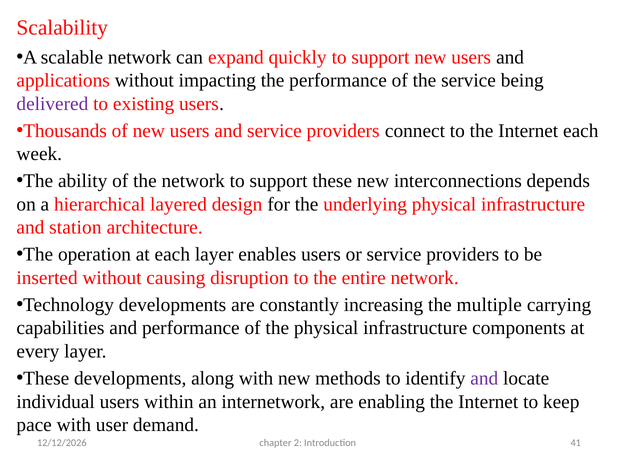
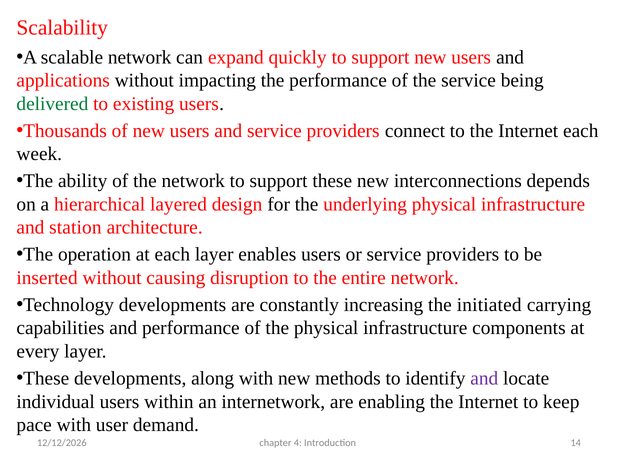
delivered colour: purple -> green (52, 104)
multiple: multiple -> initiated (489, 305)
2: 2 -> 4 (298, 443)
41: 41 -> 14 (576, 443)
